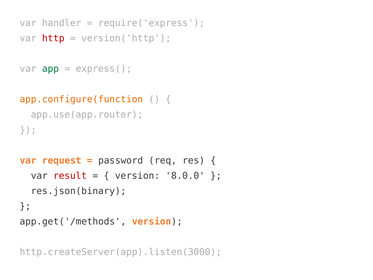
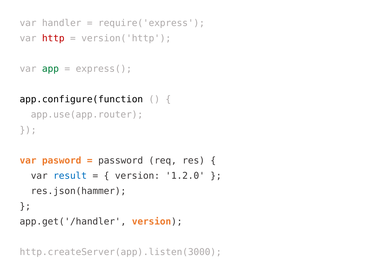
app.configure(function colour: orange -> black (81, 99)
request: request -> pasword (62, 160)
result colour: red -> blue (70, 176)
8.0.0: 8.0.0 -> 1.2.0 (185, 176)
res.json(binary: res.json(binary -> res.json(hammer (78, 191)
app.get('/methods: app.get('/methods -> app.get('/handler (73, 221)
